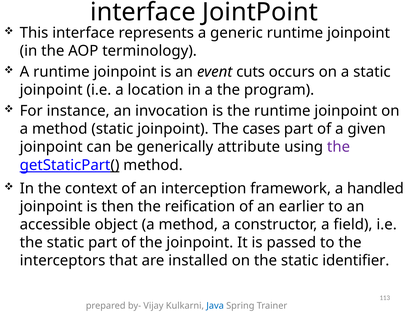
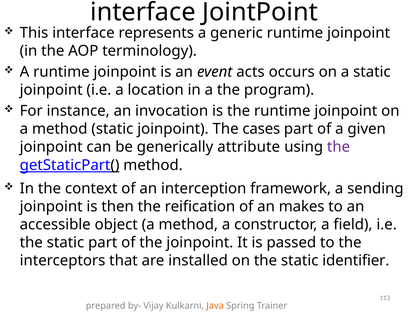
cuts: cuts -> acts (250, 72)
handled: handled -> sending (375, 188)
earlier: earlier -> makes (302, 206)
Java colour: blue -> orange (215, 305)
